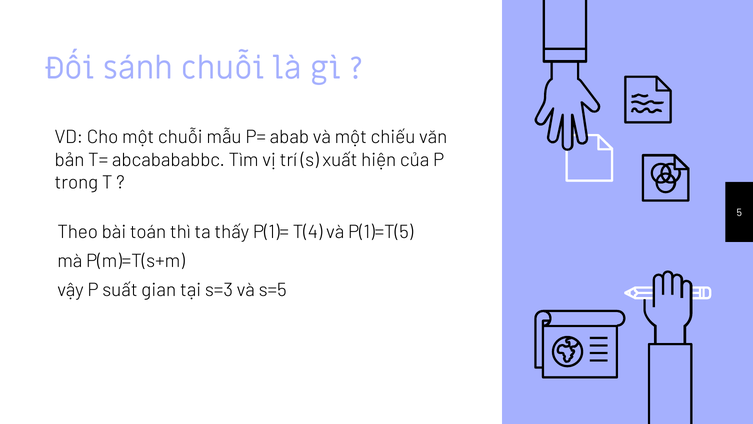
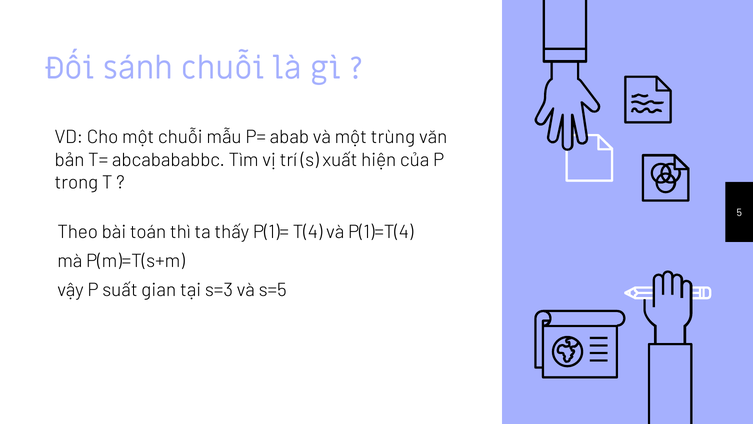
chiếu: chiếu -> trùng (393, 137)
P(1)=T(5: P(1)=T(5 -> P(1)=T(4 (381, 232)
